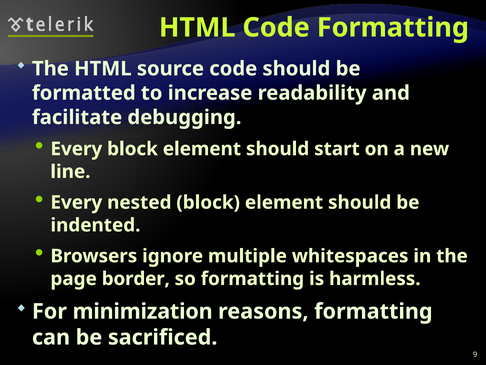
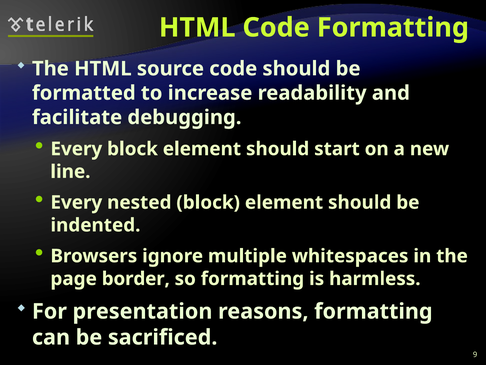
minimization: minimization -> presentation (142, 311)
